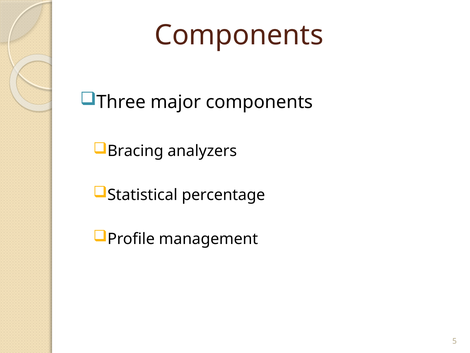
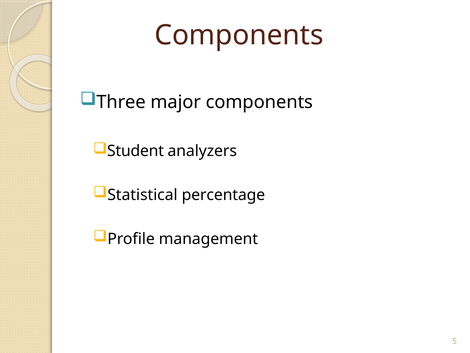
Bracing: Bracing -> Student (135, 151)
